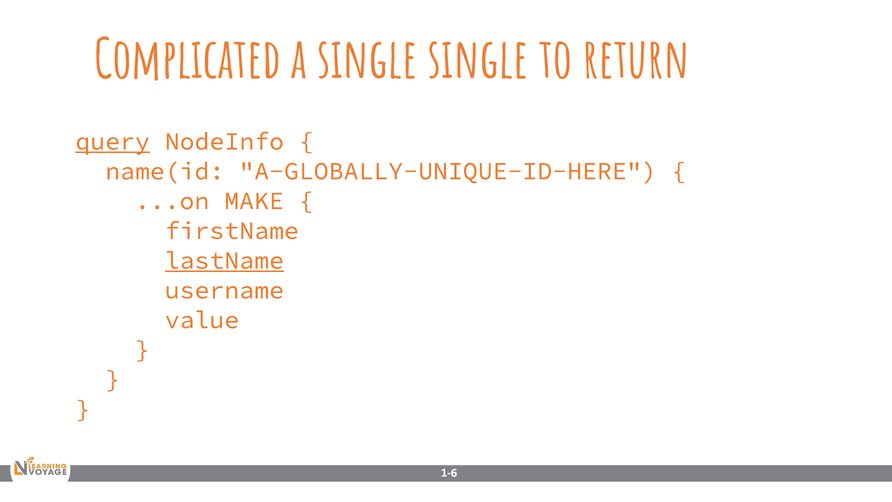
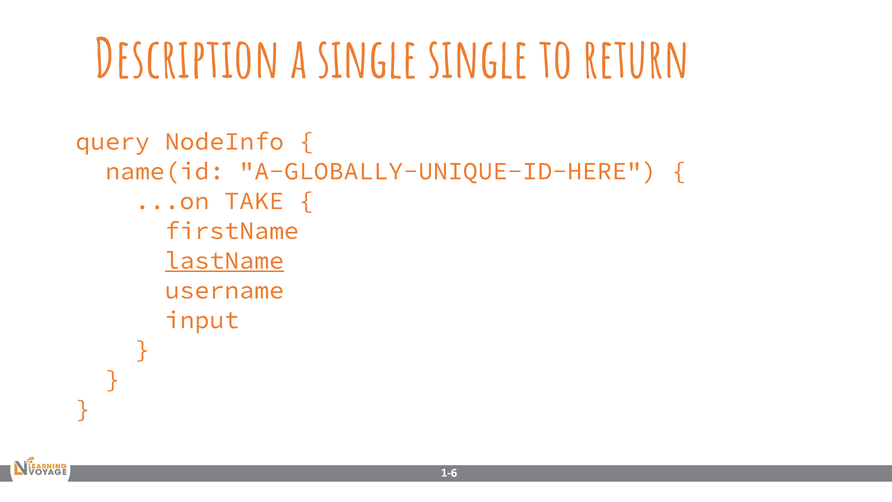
Complicated: Complicated -> Description (187, 60)
query underline: present -> none (113, 141)
MAKE: MAKE -> TAKE (254, 201)
value: value -> input (202, 320)
